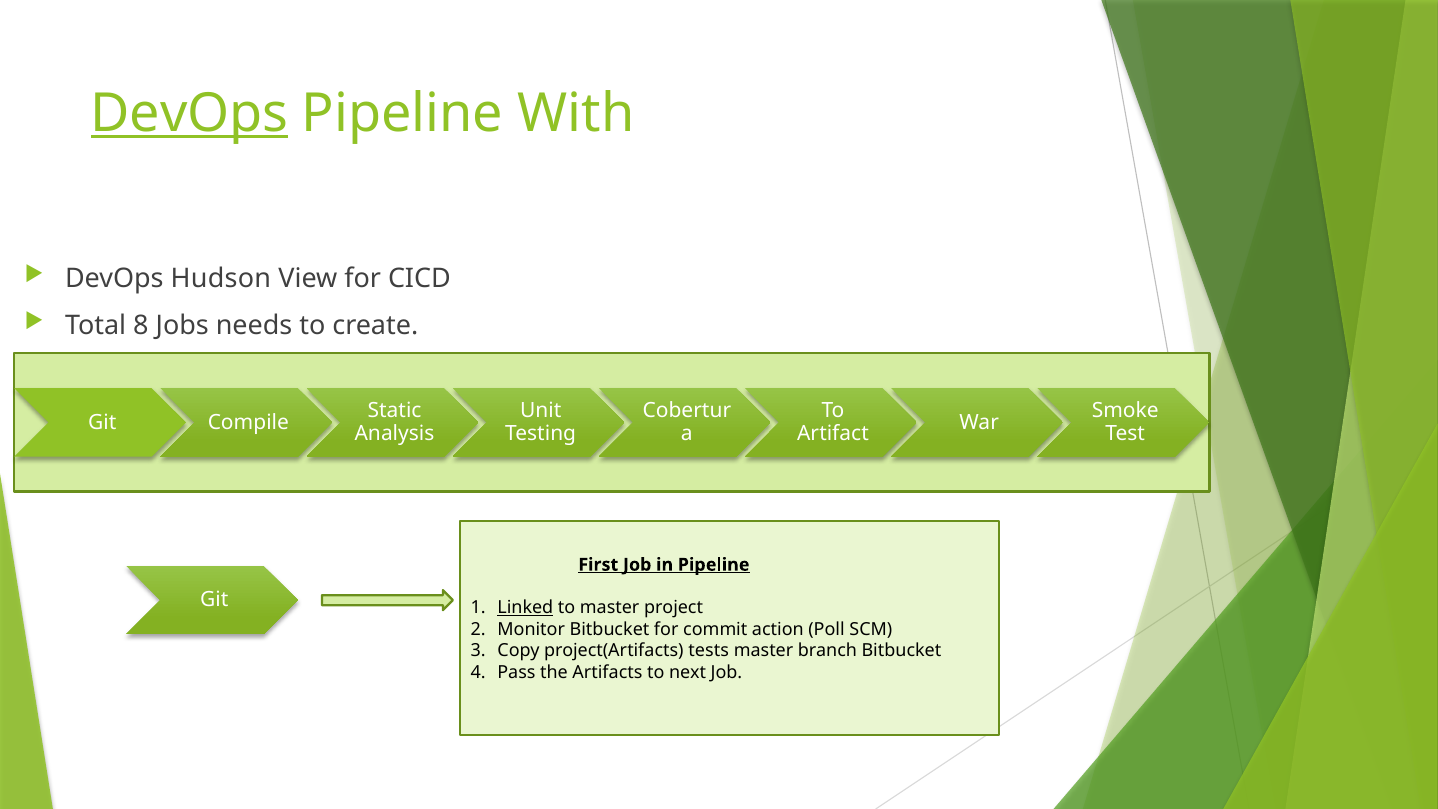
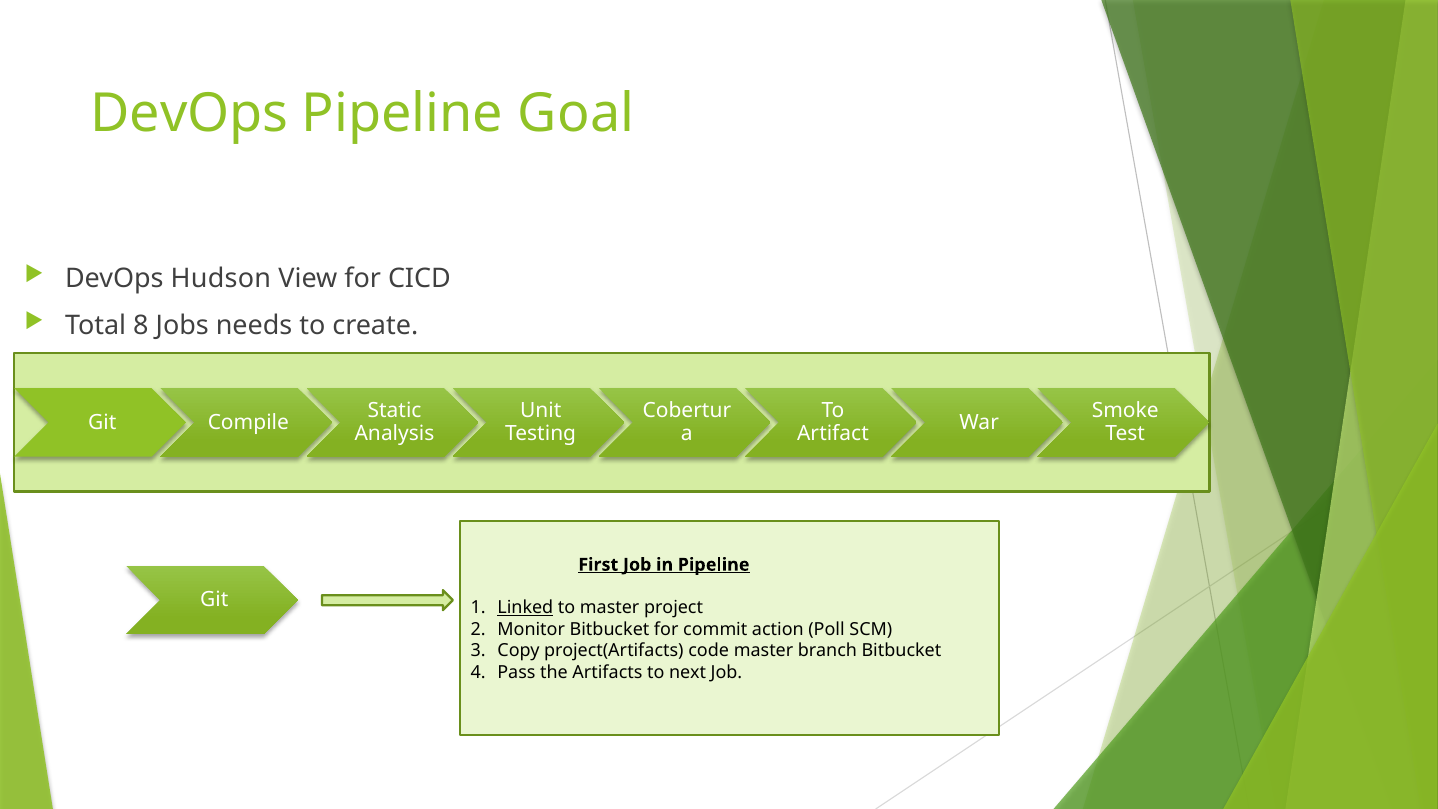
DevOps underline: present -> none (189, 113)
With: With -> Goal (576, 113)
tests: tests -> code (709, 651)
